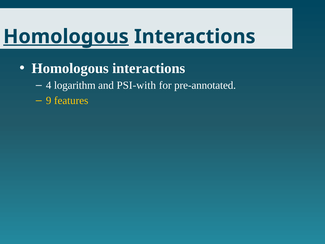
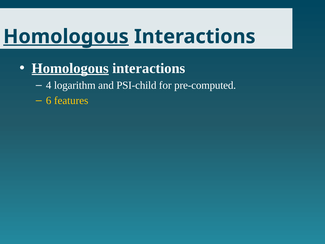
Homologous underline: none -> present (70, 68)
PSI-with: PSI-with -> PSI-child (136, 85)
pre-annotated: pre-annotated -> pre-computed (205, 85)
9: 9 -> 6 (49, 100)
